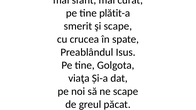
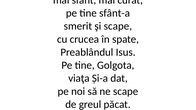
plătit-a: plătit-a -> sfânt-a (115, 13)
